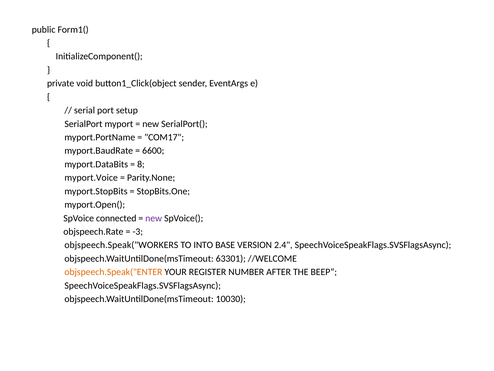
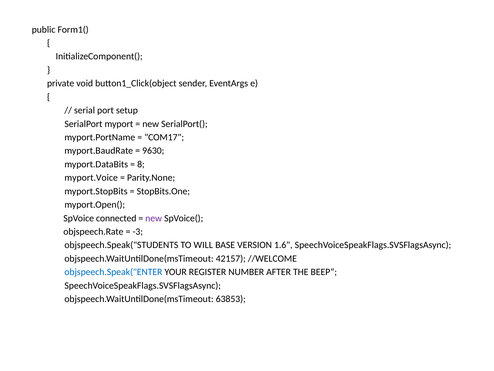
6600: 6600 -> 9630 (153, 151)
objspeech.Speak("WORKERS: objspeech.Speak("WORKERS -> objspeech.Speak("STUDENTS (121, 245)
INTO: INTO -> WILL (203, 245)
2.4: 2.4 -> 1.6 (283, 245)
63301: 63301 -> 42157 (231, 258)
objspeech.Speak("ENTER colour: orange -> blue (113, 272)
10030: 10030 -> 63853 (231, 299)
